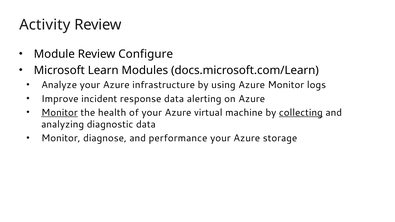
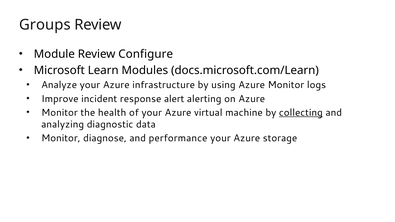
Activity: Activity -> Groups (45, 25)
response data: data -> alert (174, 99)
Monitor underline: present -> none (59, 113)
